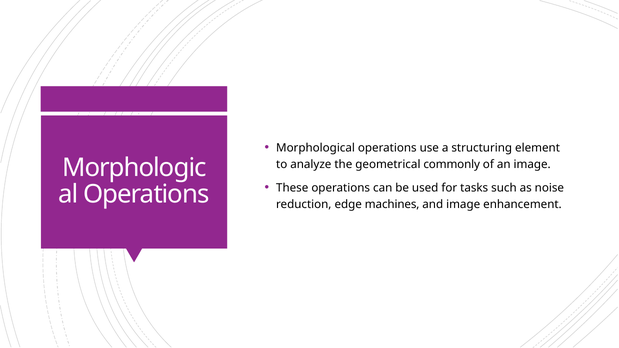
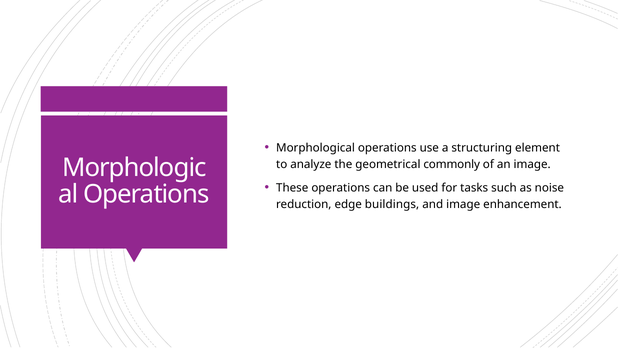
machines: machines -> buildings (392, 204)
